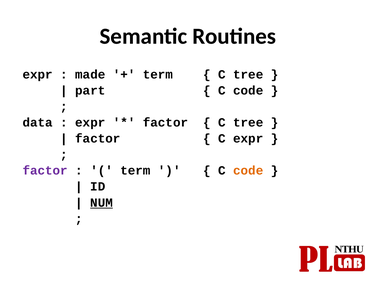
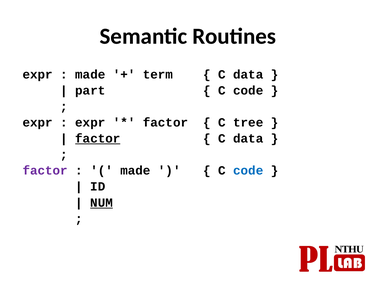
tree: tree -> data (248, 74)
data: data -> expr (38, 122)
factor underline: none -> present (98, 139)
expr: expr -> data (248, 139)
term: term -> made (135, 171)
code colour: orange -> blue (248, 171)
